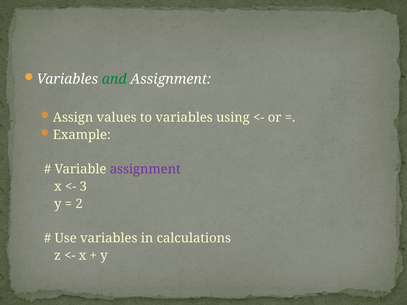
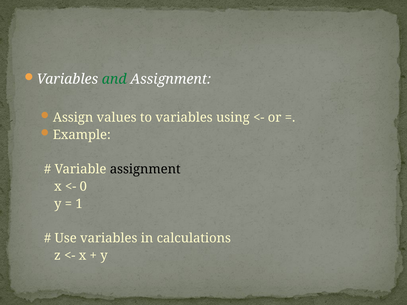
assignment colour: purple -> black (145, 169)
3: 3 -> 0 (83, 187)
2: 2 -> 1 (79, 204)
